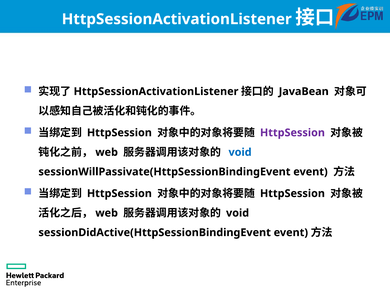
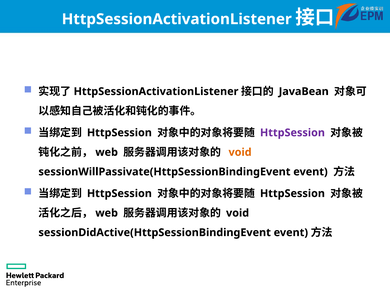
void colour: blue -> orange (240, 152)
